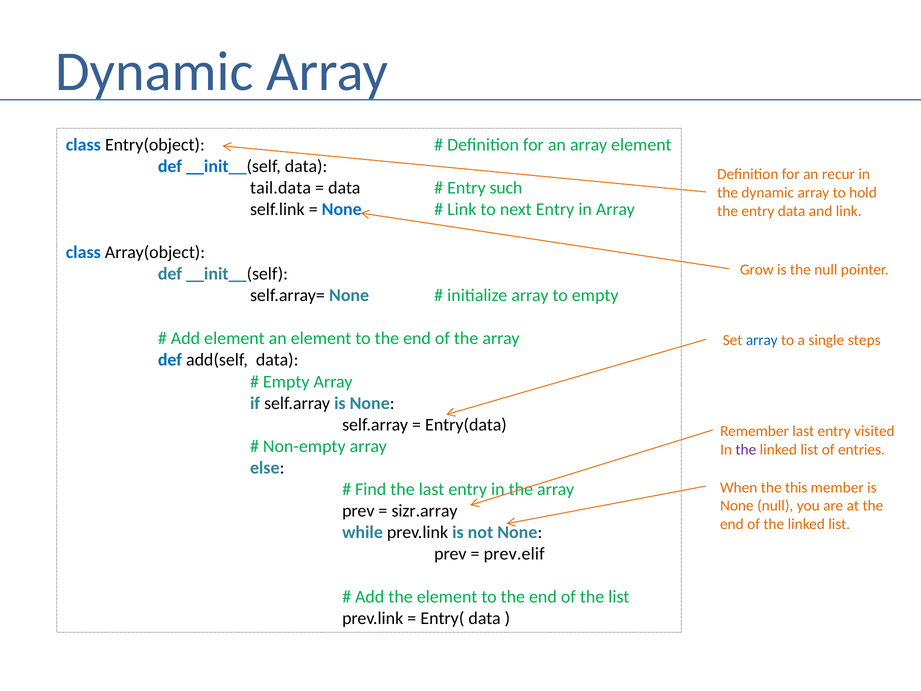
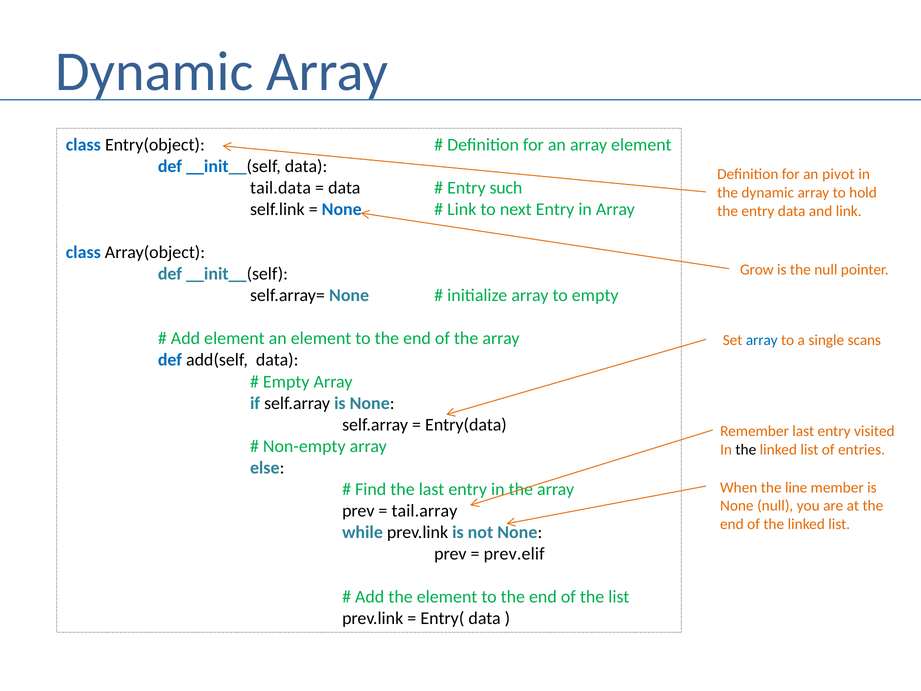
recur: recur -> pivot (838, 174)
steps: steps -> scans (864, 340)
the colour: purple -> black (746, 450)
this: this -> line (796, 487)
sizr.array: sizr.array -> tail.array (424, 510)
